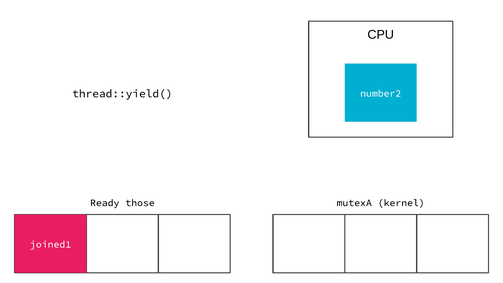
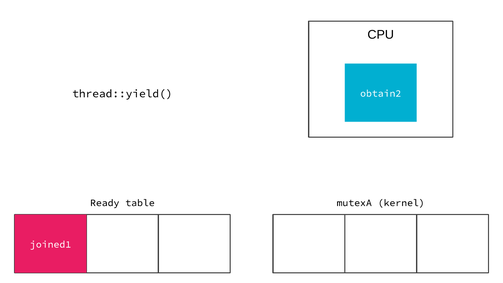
number2: number2 -> obtain2 (381, 93)
those: those -> table (140, 203)
